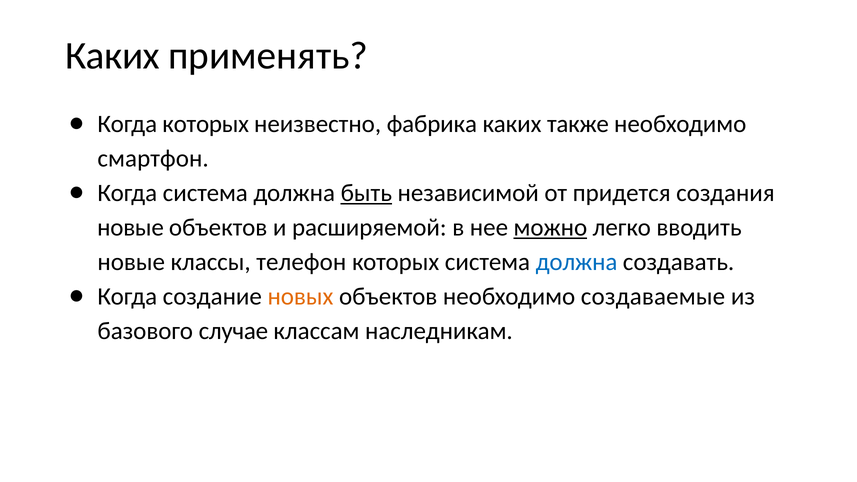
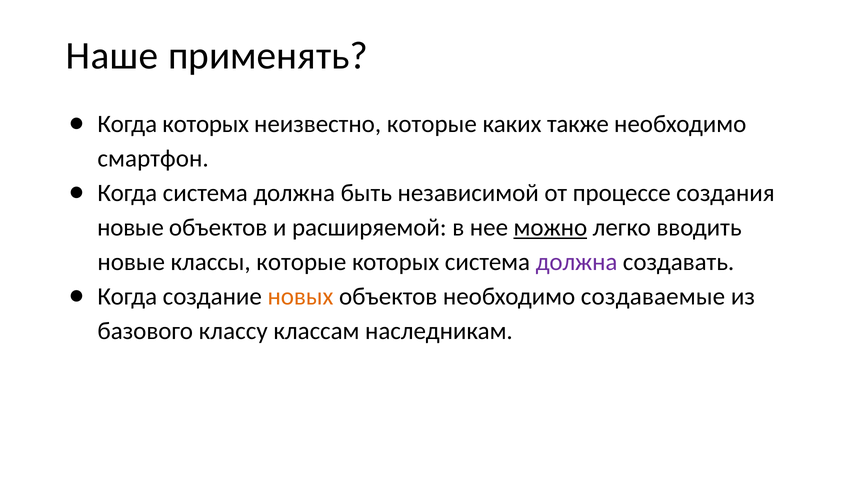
Каких: Каких -> Наше (112, 56)
неизвестно фабрика: фабрика -> которые (432, 124)
быть underline: present -> none (366, 193)
придется: придется -> процессе (622, 193)
классы телефон: телефон -> которые (301, 262)
должна colour: blue -> purple (577, 262)
случае: случае -> классу (233, 331)
